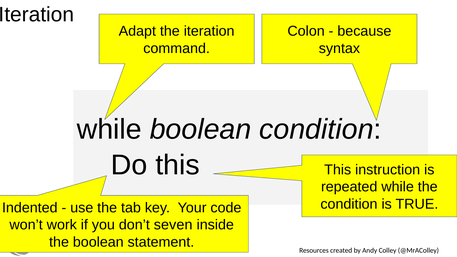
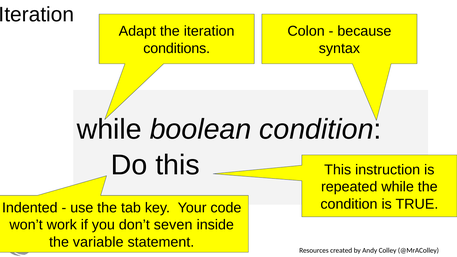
command: command -> conditions (177, 48)
the boolean: boolean -> variable (98, 242)
